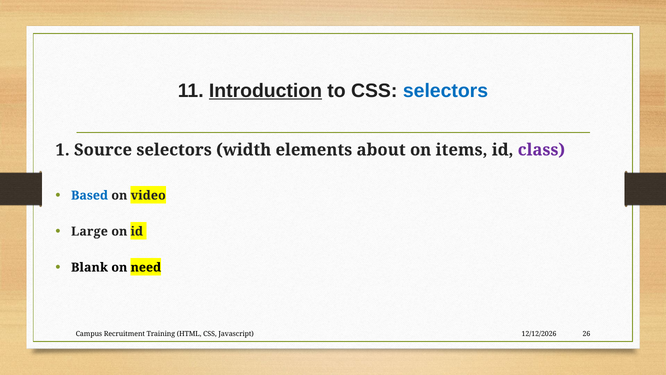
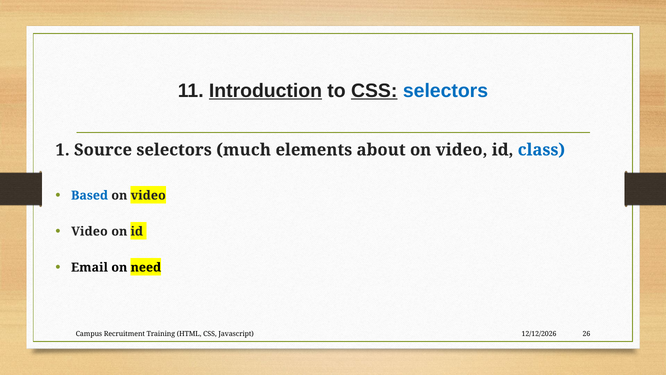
CSS underline: none -> present (374, 91)
width: width -> much (244, 150)
items: items -> video (462, 150)
class colour: purple -> blue (541, 150)
Large: Large -> Video (89, 231)
Blank: Blank -> Email (89, 267)
